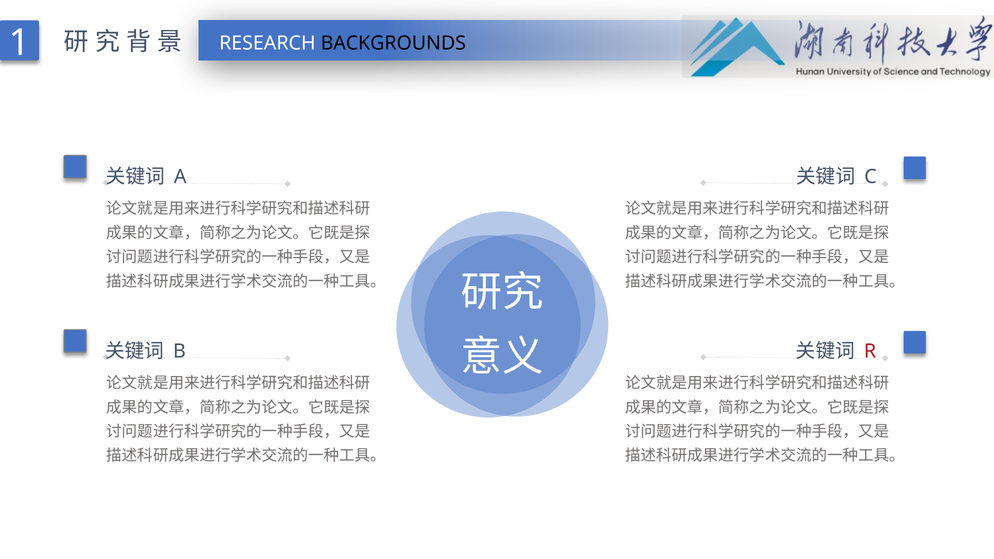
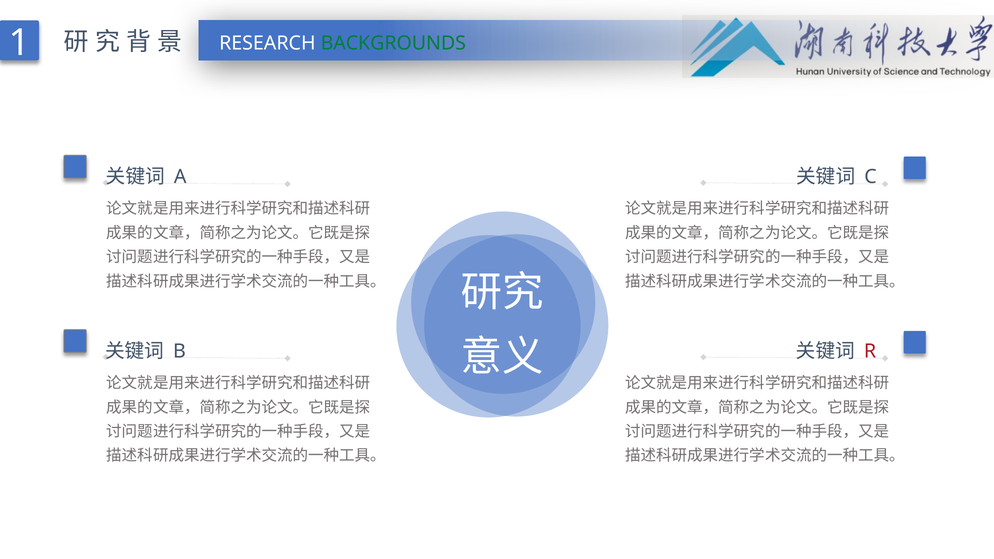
BACKGROUNDS colour: black -> green (393, 43)
